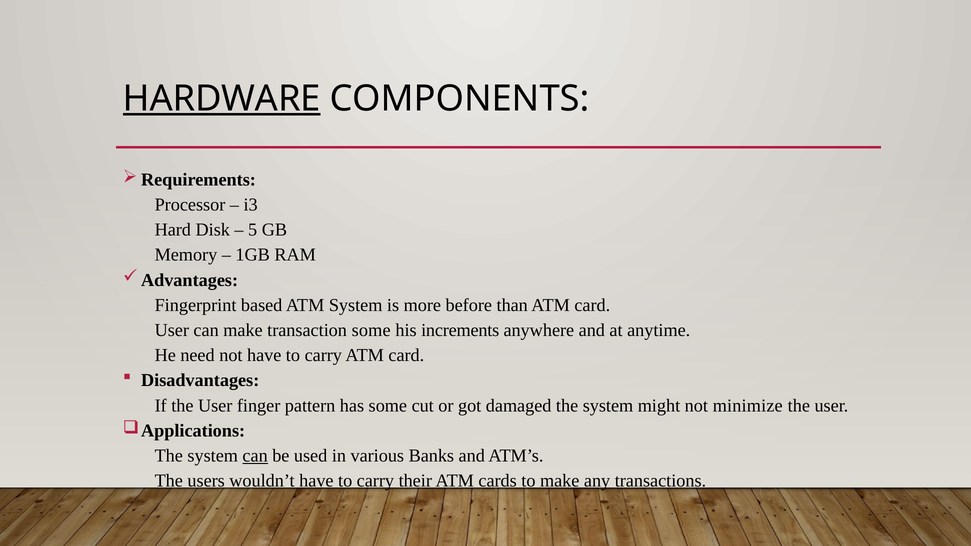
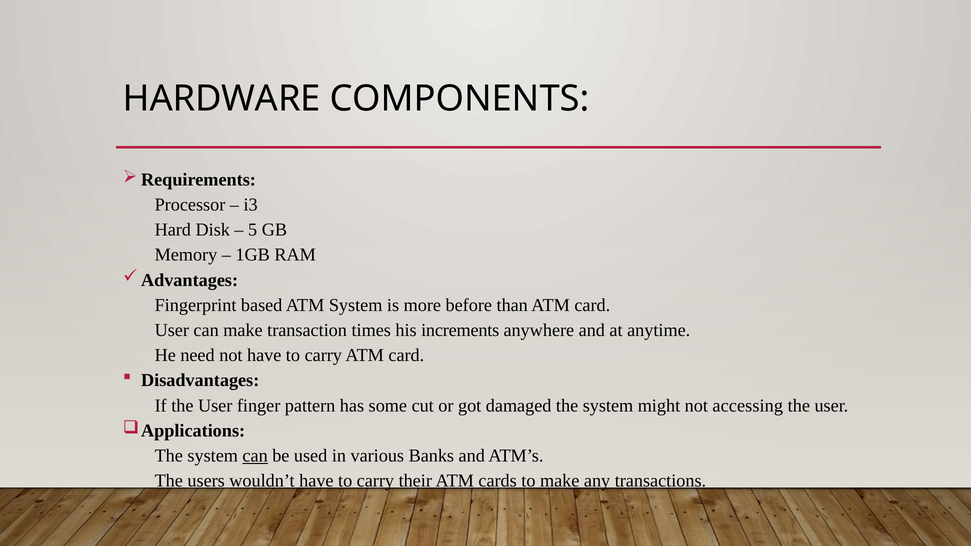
HARDWARE underline: present -> none (222, 99)
transaction some: some -> times (371, 330)
minimize: minimize -> accessing (748, 406)
